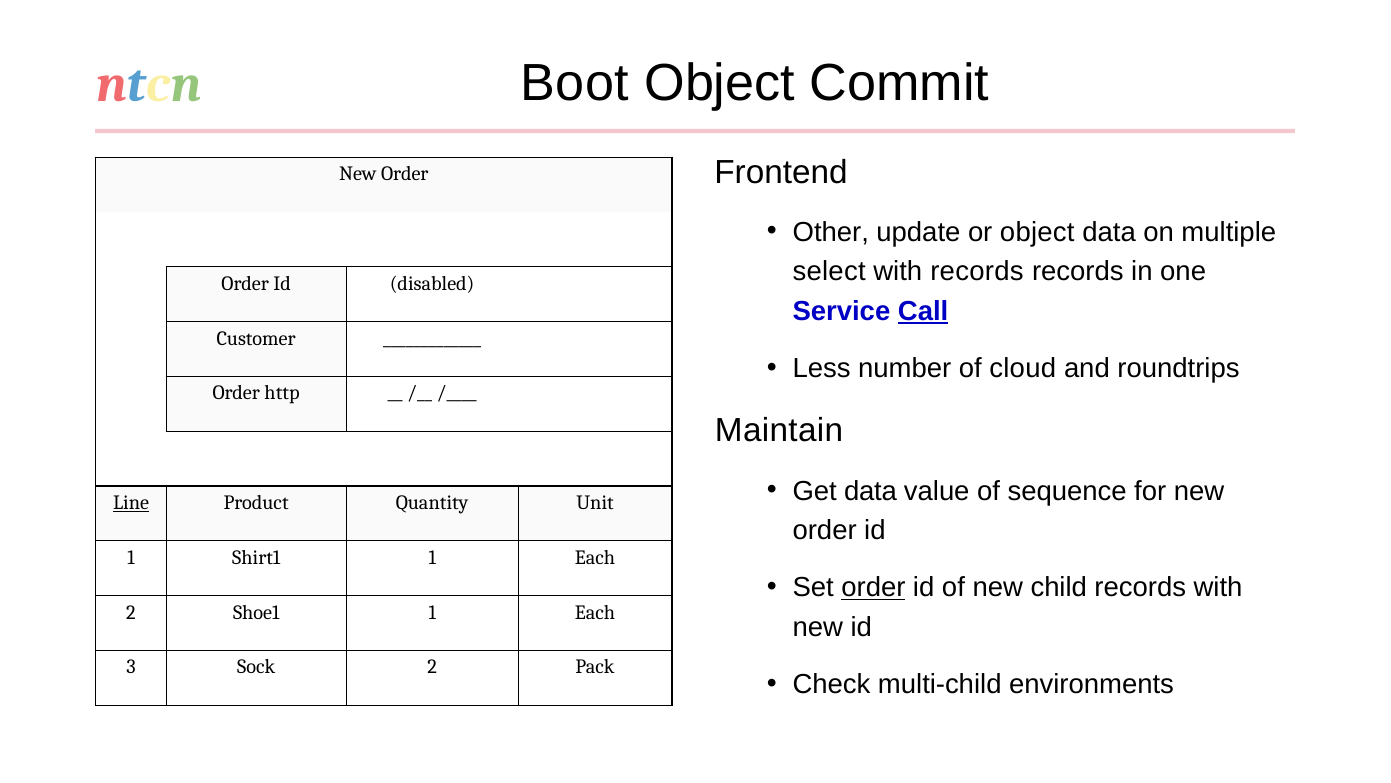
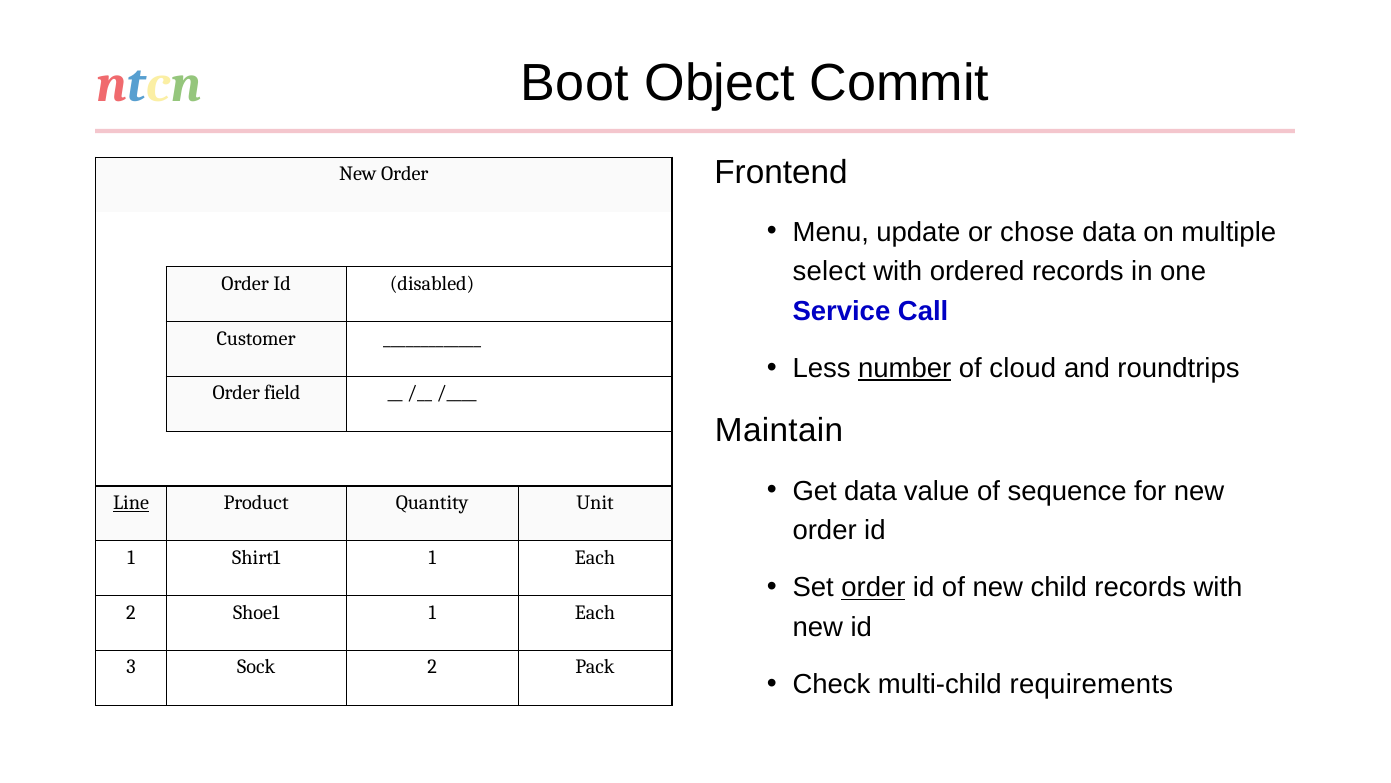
Other: Other -> Menu (831, 232)
or object: object -> chose (1037, 232)
with records: records -> ordered (977, 272)
Call underline: present -> none (923, 311)
number underline: none -> present (905, 368)
http: http -> field (282, 393)
environments: environments -> requirements (1091, 684)
